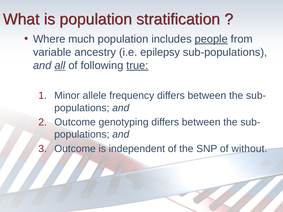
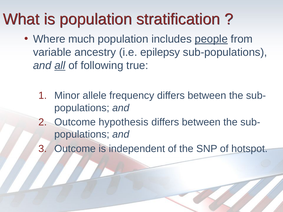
true underline: present -> none (137, 66)
genotyping: genotyping -> hypothesis (123, 122)
without: without -> hotspot (249, 149)
